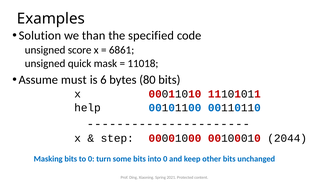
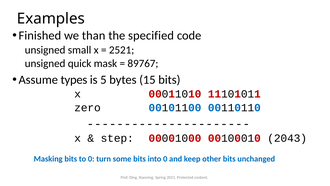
Solution: Solution -> Finished (40, 35)
score: score -> small (80, 50)
6861: 6861 -> 2521 (122, 50)
11018: 11018 -> 89767 (143, 63)
must: must -> types (74, 80)
6: 6 -> 5 (103, 80)
80: 80 -> 15 (147, 80)
help: help -> zero (87, 107)
2044: 2044 -> 2043 (287, 138)
